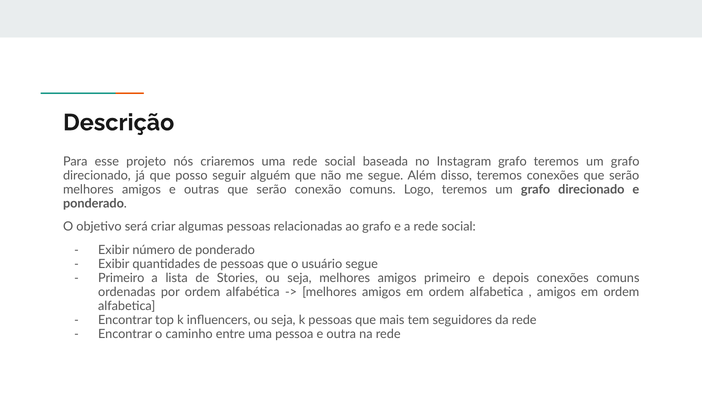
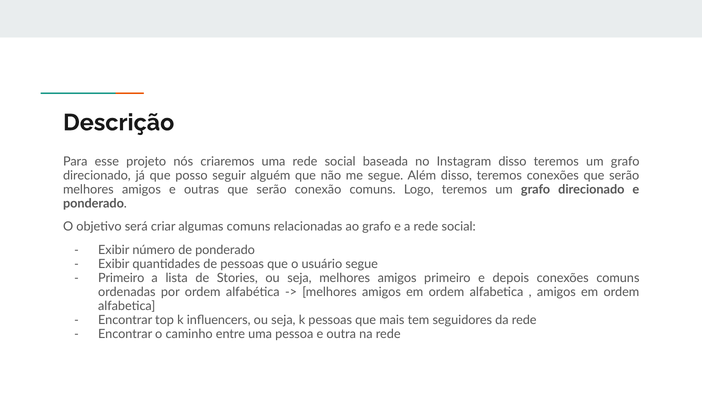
Instagram grafo: grafo -> disso (512, 161)
algumas pessoas: pessoas -> comuns (249, 227)
